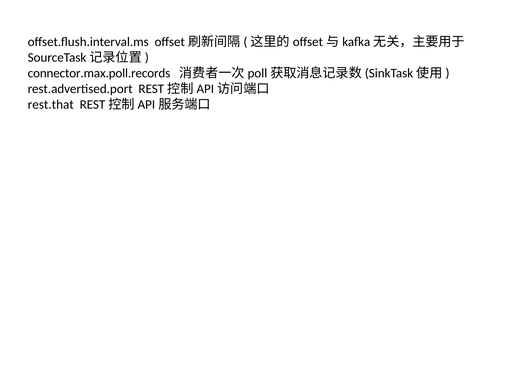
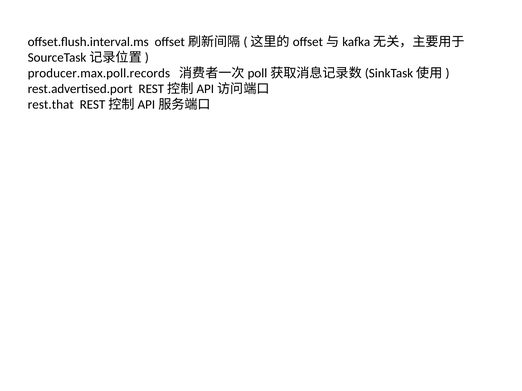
connector.max.poll.records: connector.max.poll.records -> producer.max.poll.records (99, 73)
